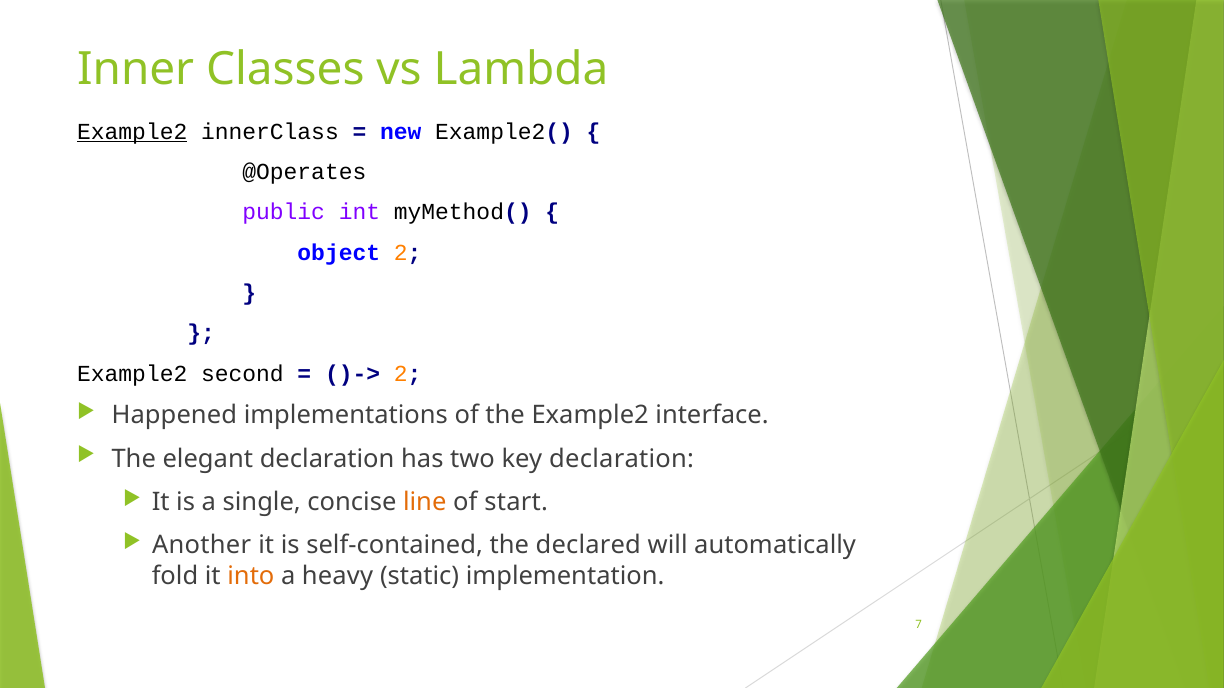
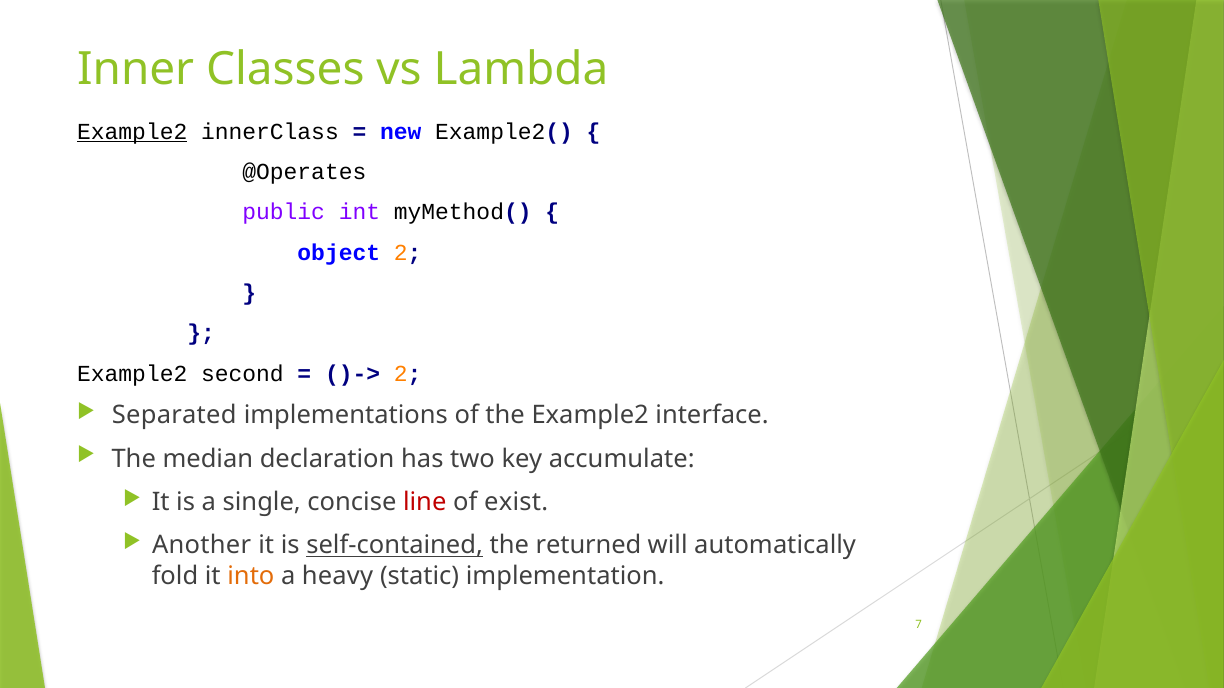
Happened: Happened -> Separated (174, 416)
elegant: elegant -> median (208, 459)
key declaration: declaration -> accumulate (622, 459)
line colour: orange -> red (425, 503)
start: start -> exist (516, 503)
self-contained underline: none -> present (395, 546)
declared: declared -> returned (588, 546)
